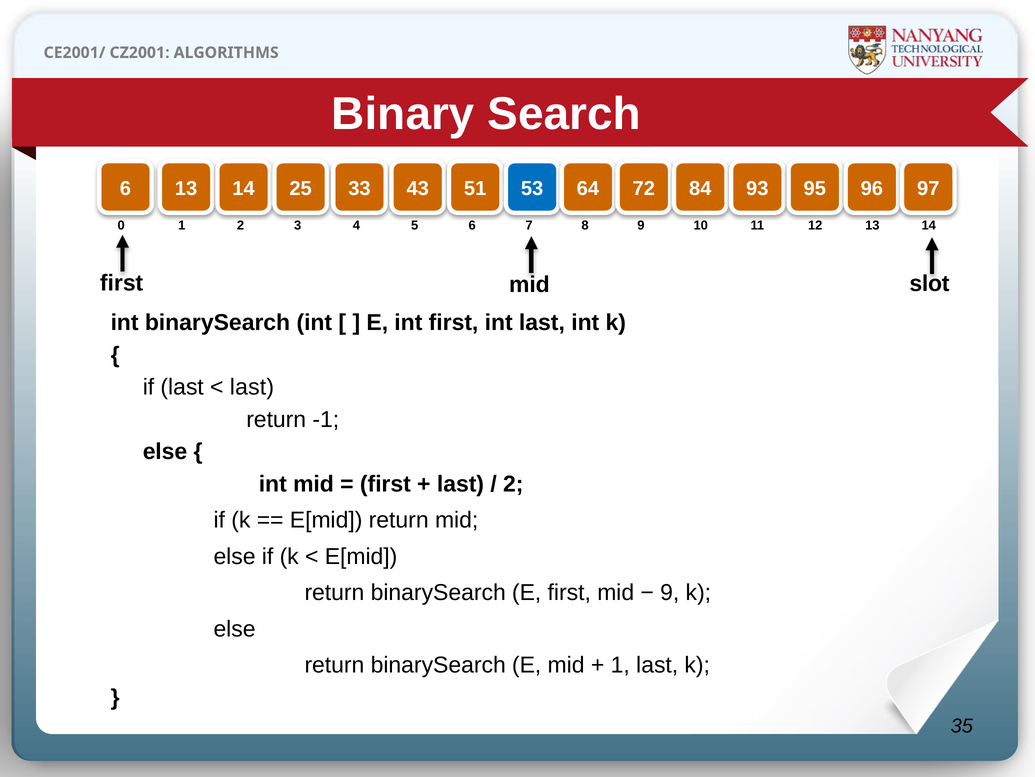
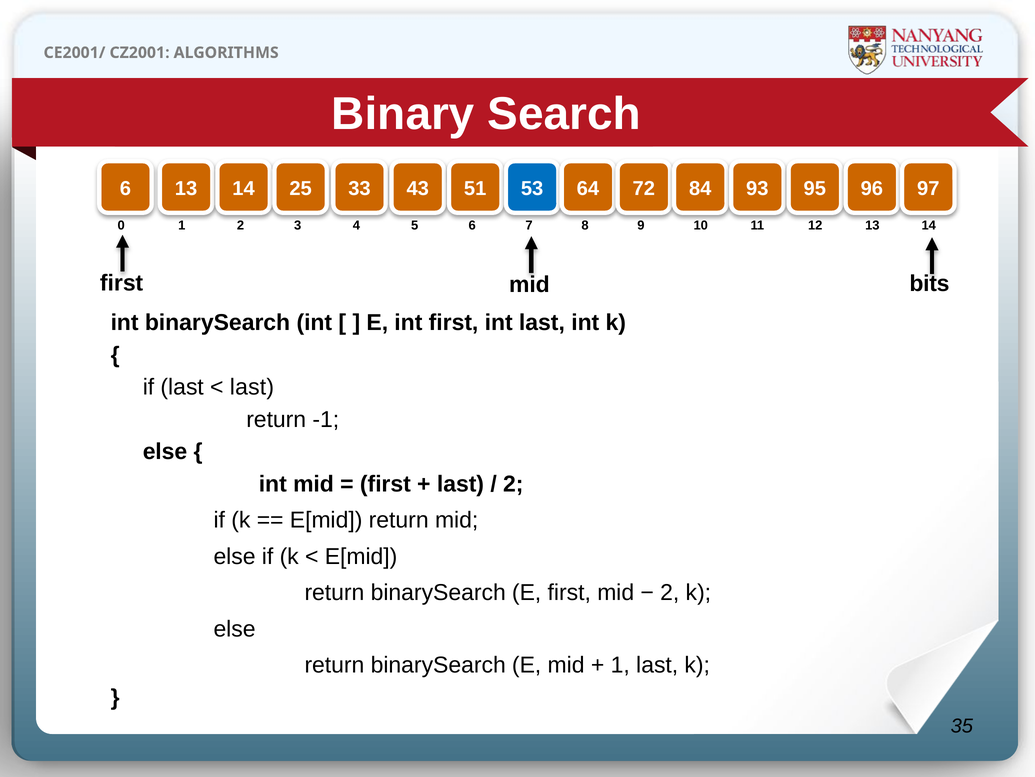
slot: slot -> bits (929, 283)
9: 9 -> 2 (670, 592)
